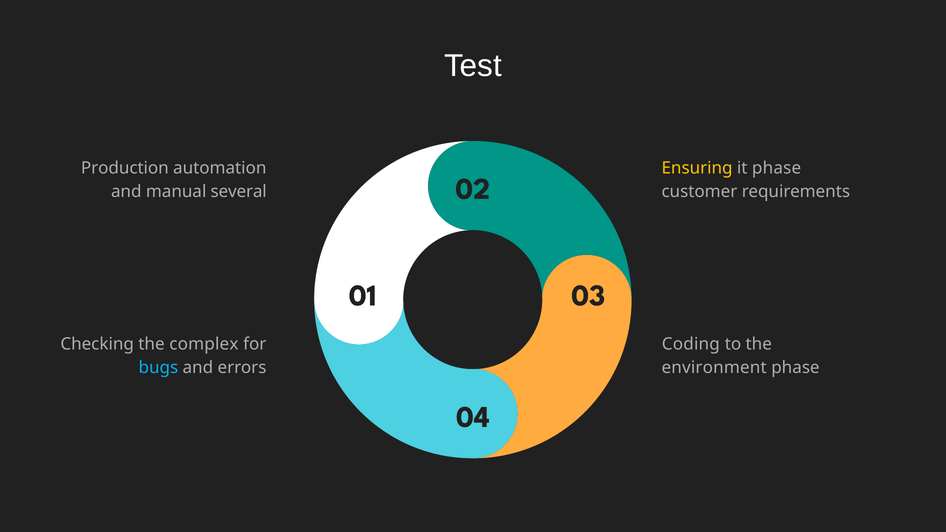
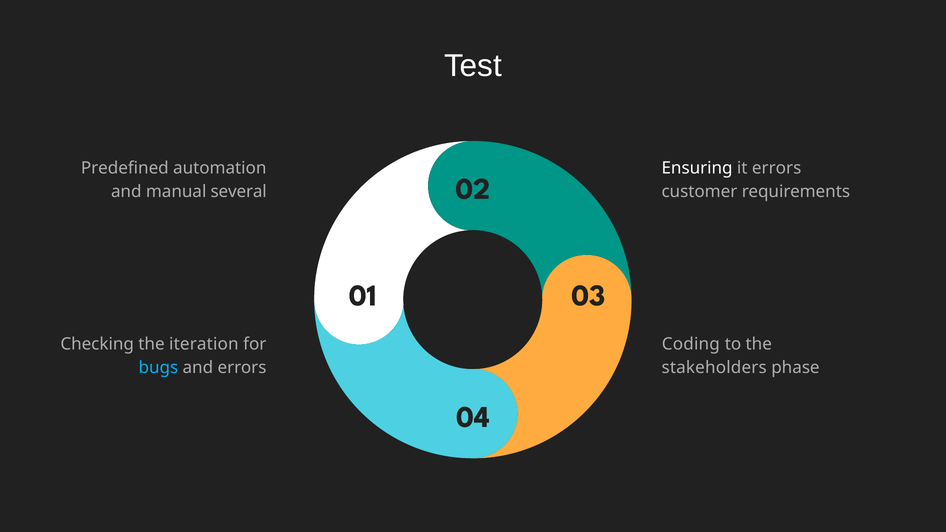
Production: Production -> Predefined (125, 168)
Ensuring colour: yellow -> white (697, 168)
it phase: phase -> errors (777, 168)
complex: complex -> iteration (204, 344)
environment: environment -> stakeholders (714, 368)
